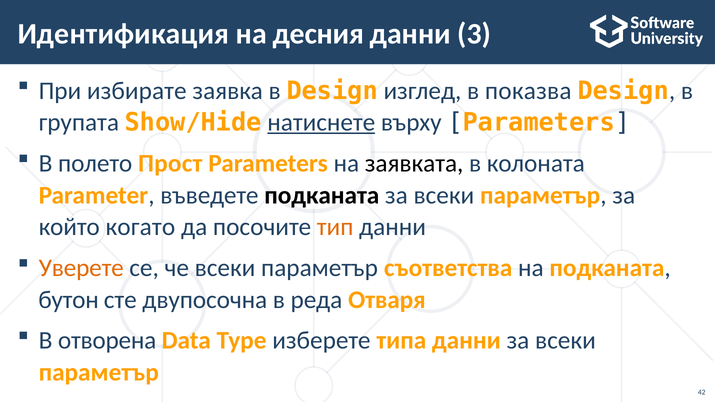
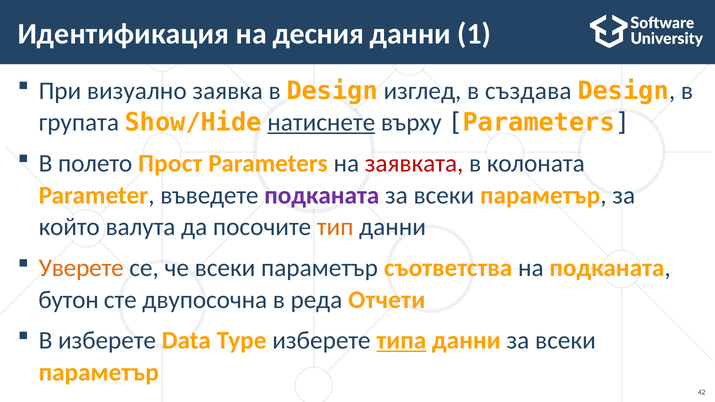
3: 3 -> 1 (474, 34)
избирате: избирате -> визуално (137, 91)
показва: показва -> създава (528, 91)
заявката colour: black -> red (414, 163)
подканата colour: black -> purple (322, 195)
когато: когато -> валута (140, 227)
Отваря: Отваря -> Отчети (387, 300)
В отворена: отворена -> изберете (107, 341)
типа underline: none -> present (401, 341)
